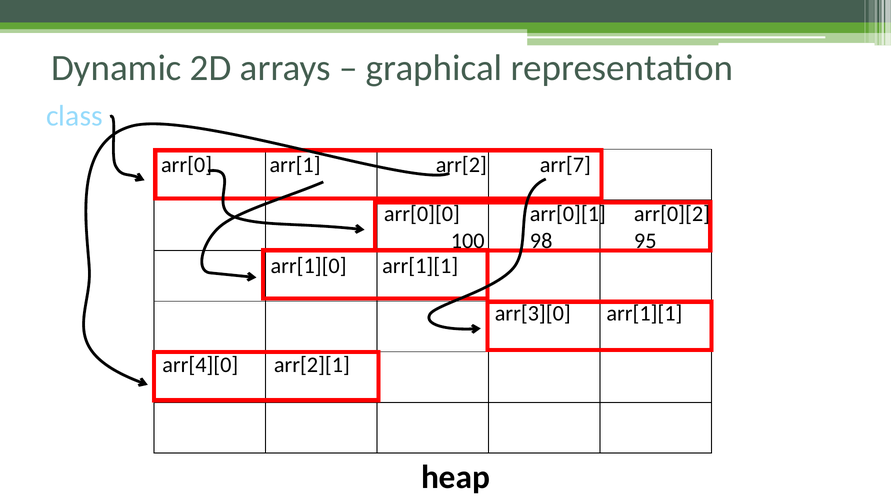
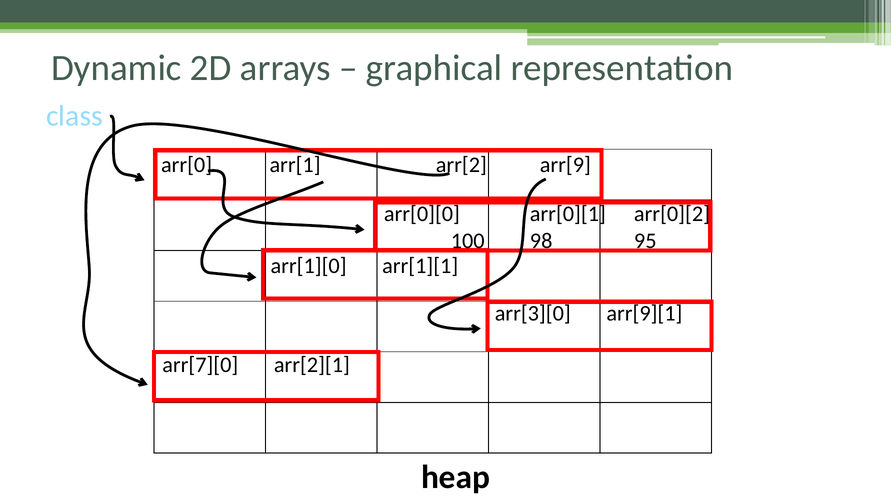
arr[7: arr[7 -> arr[9 (565, 165)
arr[3][0 arr[1][1: arr[1][1 -> arr[9][1 (644, 314)
arr[4][0: arr[4][0 -> arr[7][0 (200, 365)
